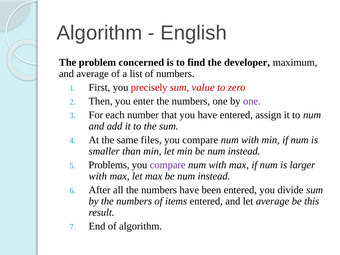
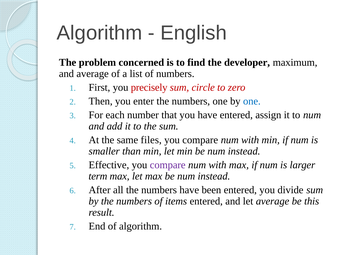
value: value -> circle (203, 87)
one colour: purple -> blue (252, 101)
Problems: Problems -> Effective (109, 165)
with: with -> term (98, 176)
